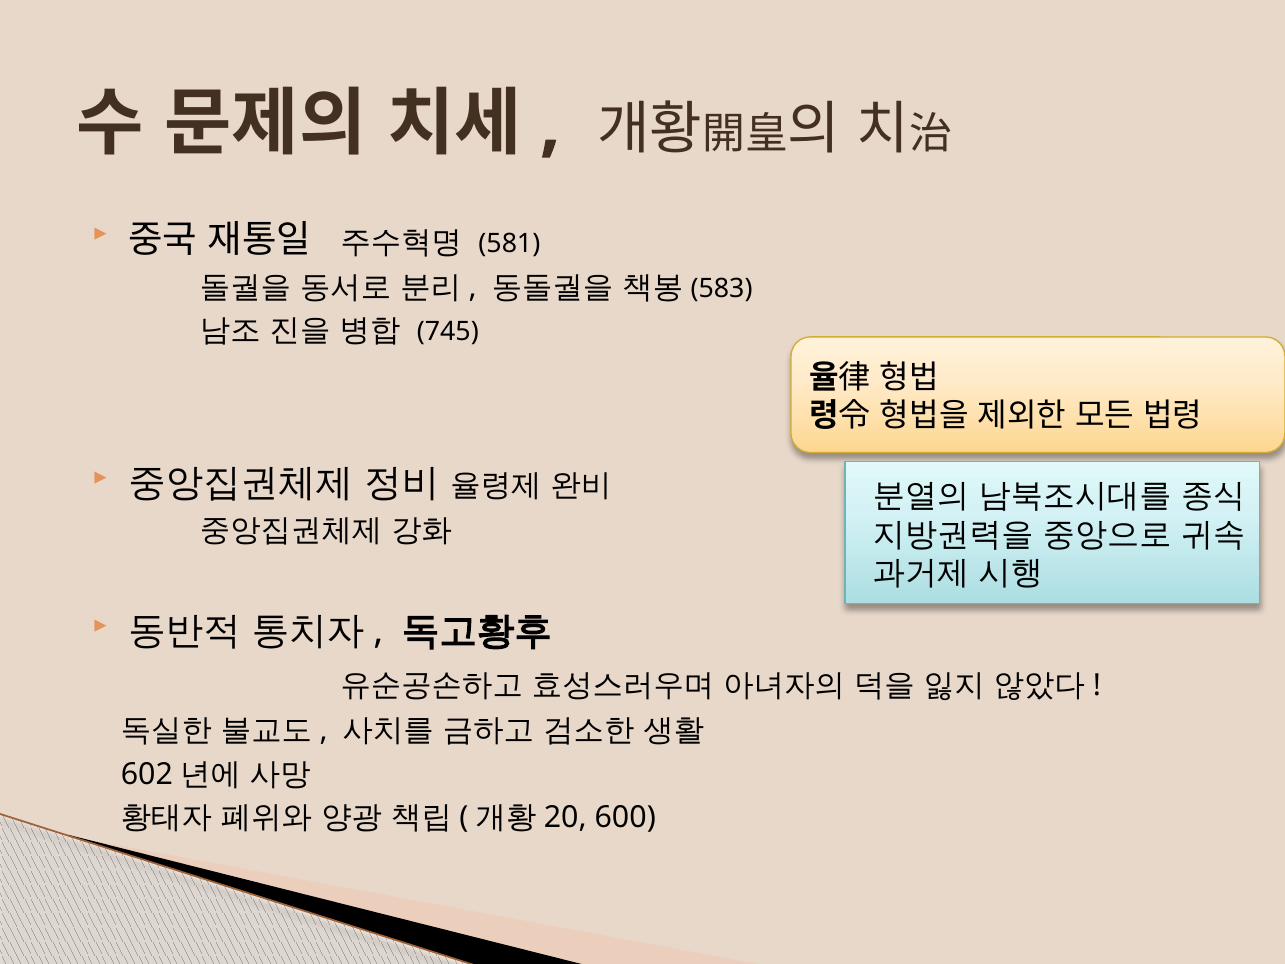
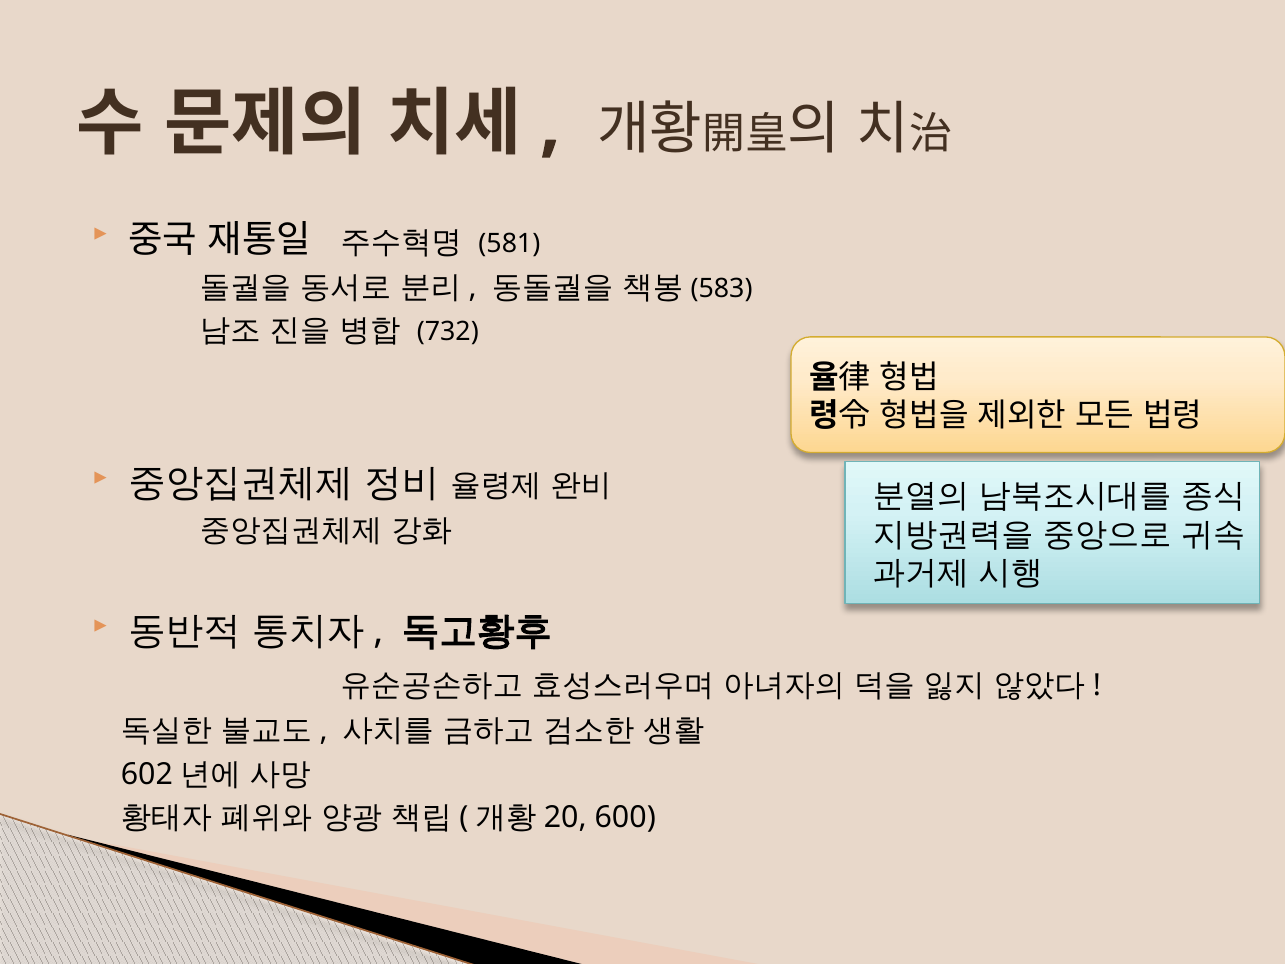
745: 745 -> 732 (448, 332)
